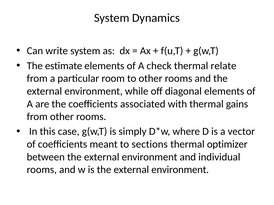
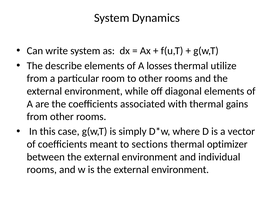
estimate: estimate -> describe (64, 66)
check: check -> losses (159, 66)
relate: relate -> utilize (224, 66)
